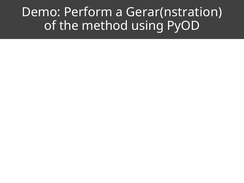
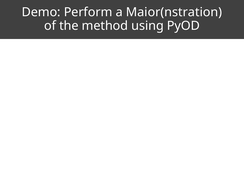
Gerar(nstration: Gerar(nstration -> Maior(nstration (174, 12)
